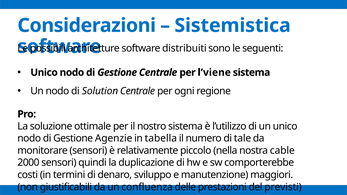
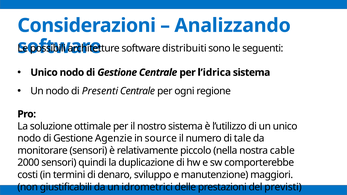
Sistemistica: Sistemistica -> Analizzando (233, 26)
l’viene: l’viene -> l’idrica (214, 73)
Solution: Solution -> Presenti (100, 91)
tabella: tabella -> source (161, 139)
confluenza: confluenza -> idrometrici (147, 187)
